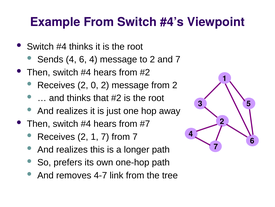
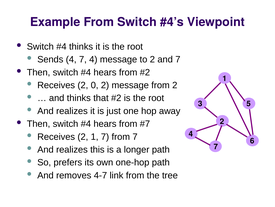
4 6: 6 -> 7 (83, 59)
